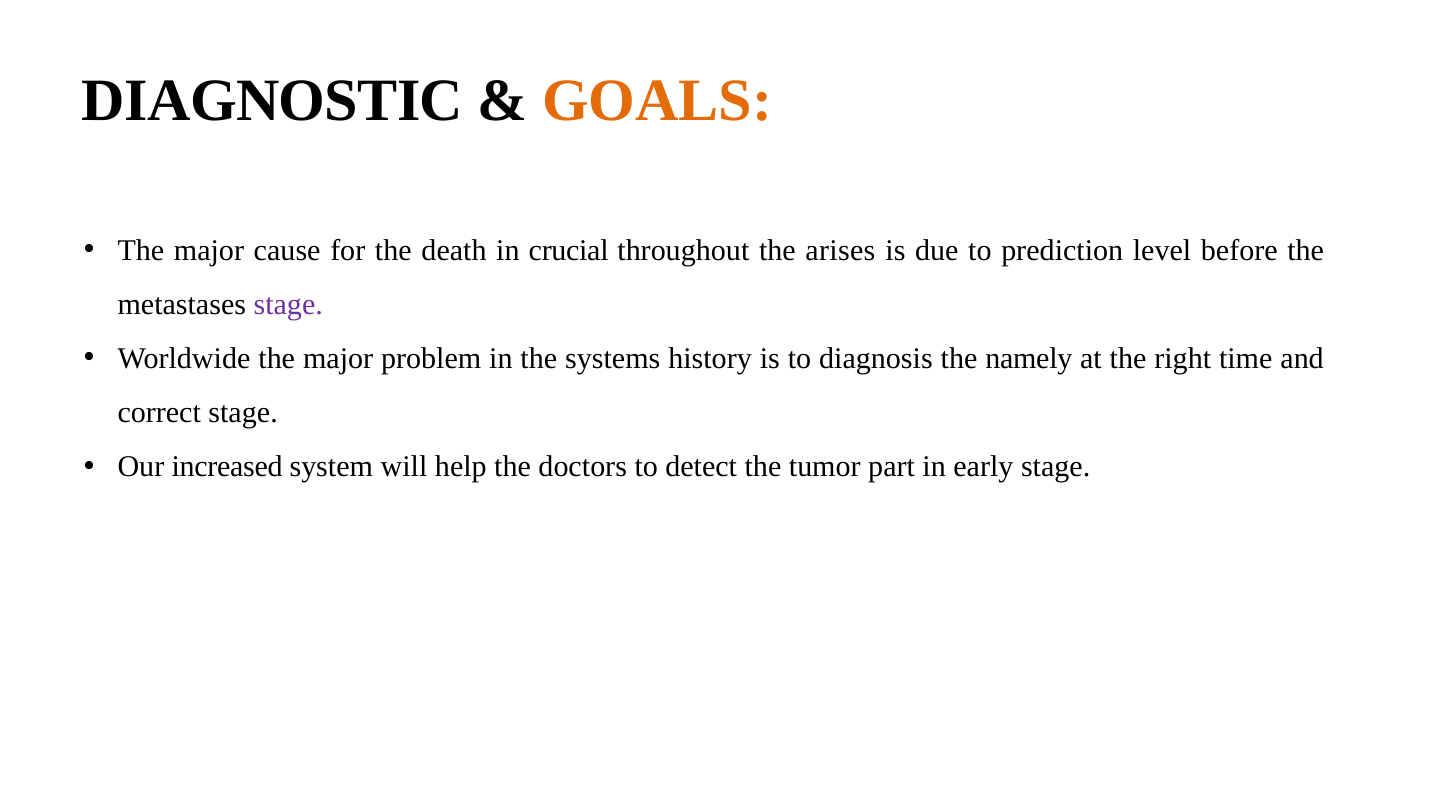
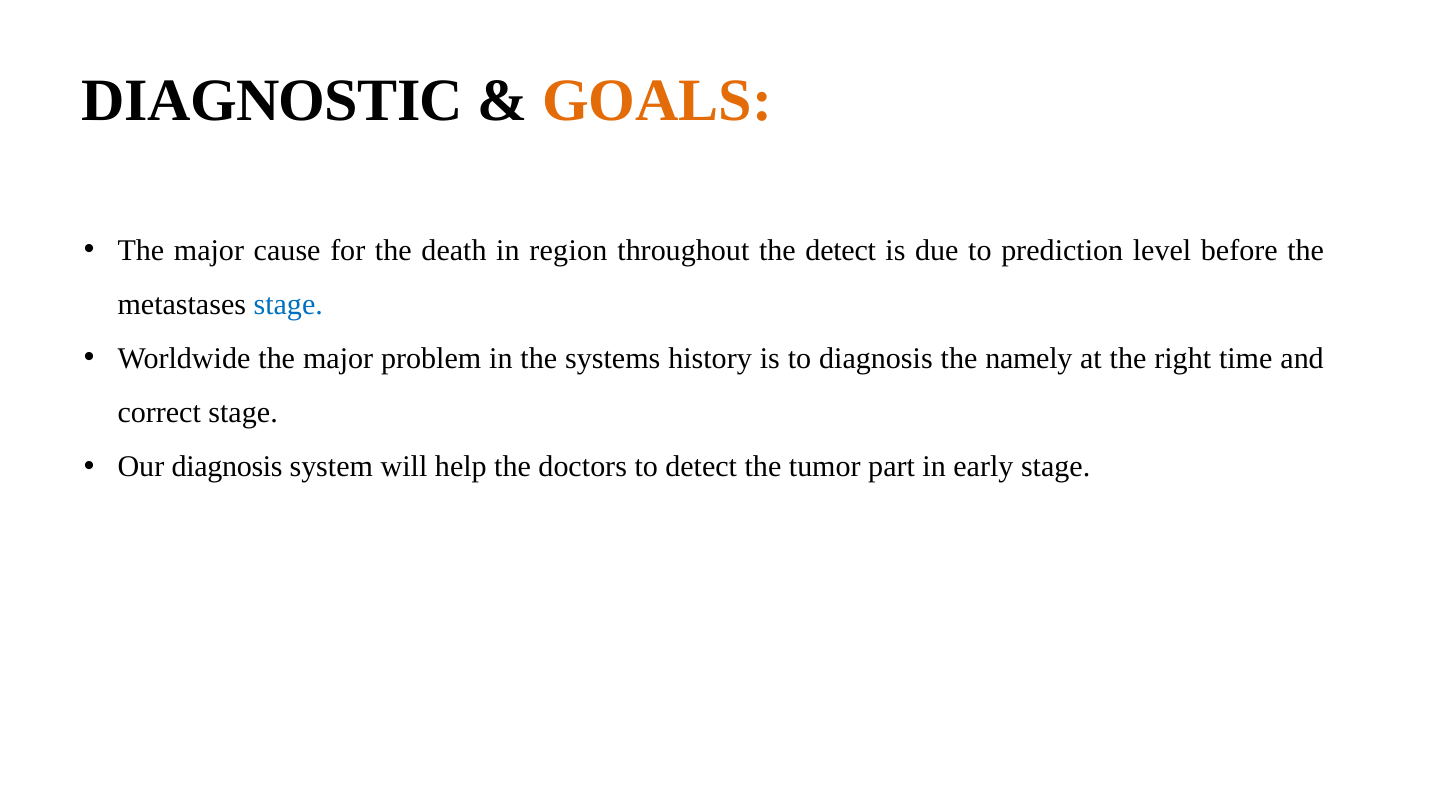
crucial: crucial -> region (568, 251)
the arises: arises -> detect (841, 251)
stage colour: purple -> blue (288, 305)
Our increased: increased -> diagnosis (227, 467)
